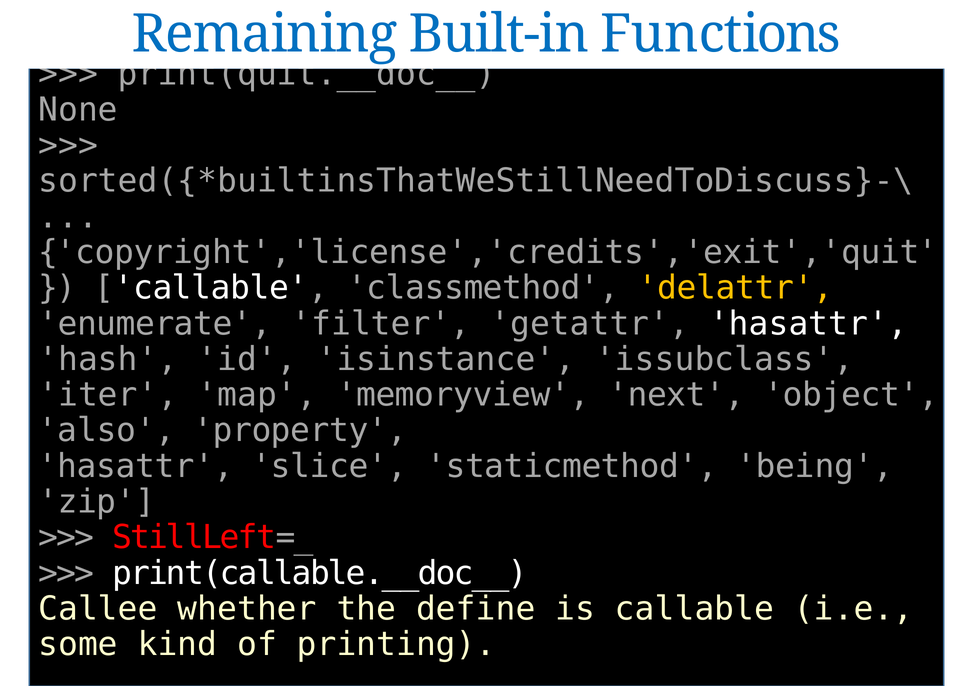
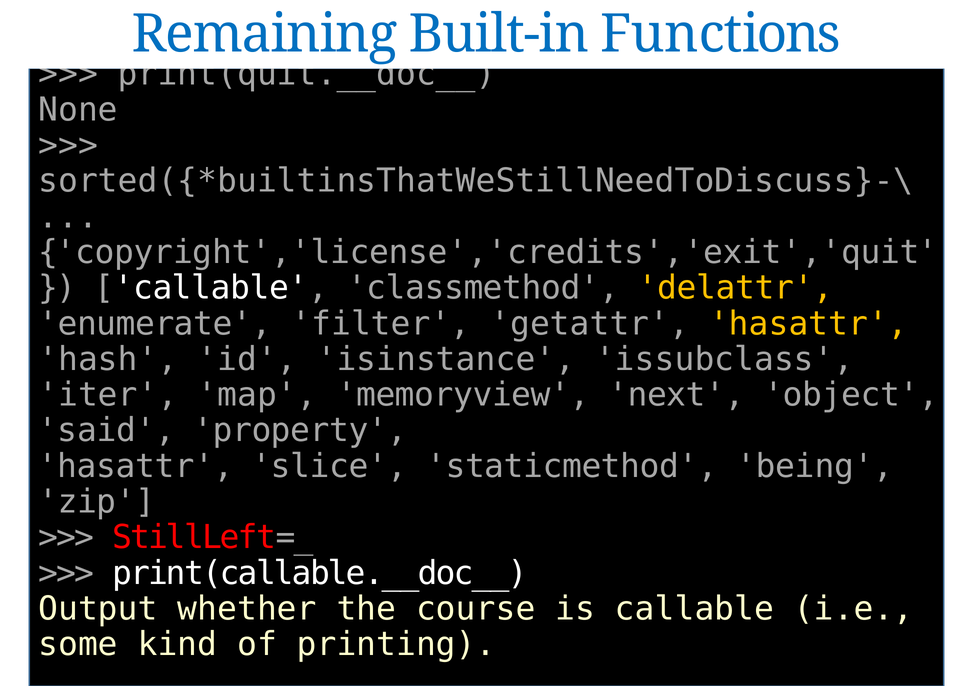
hasattr colour: white -> yellow (808, 324)
also: also -> said (107, 430)
Callee: Callee -> Output (98, 609)
define: define -> course (476, 609)
